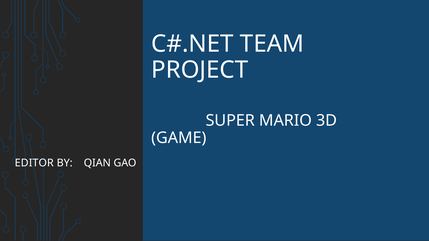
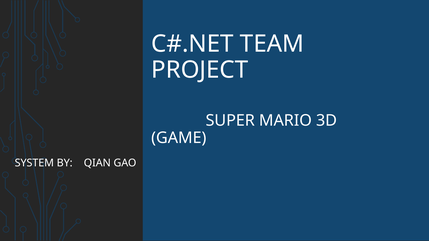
EDITOR: EDITOR -> SYSTEM (34, 163)
